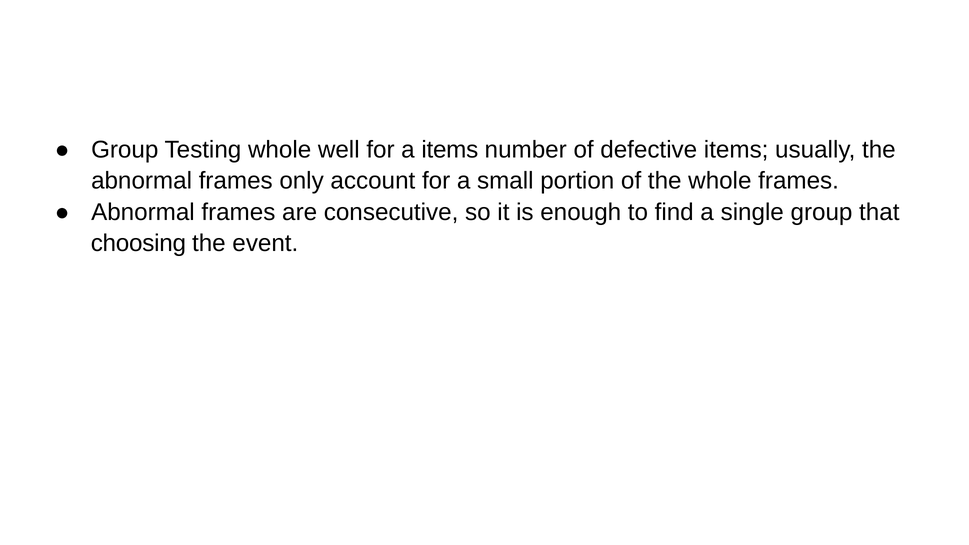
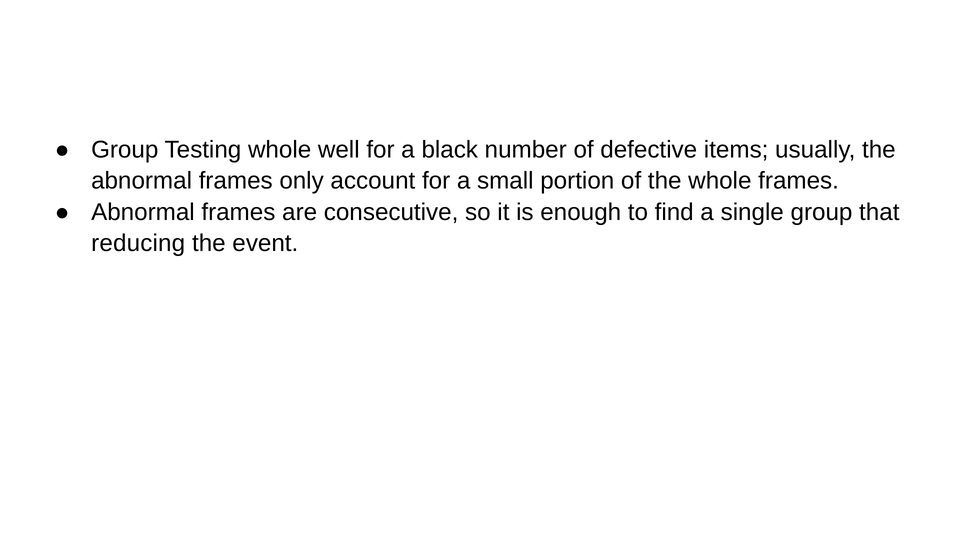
a items: items -> black (450, 150)
choosing: choosing -> reducing (138, 243)
